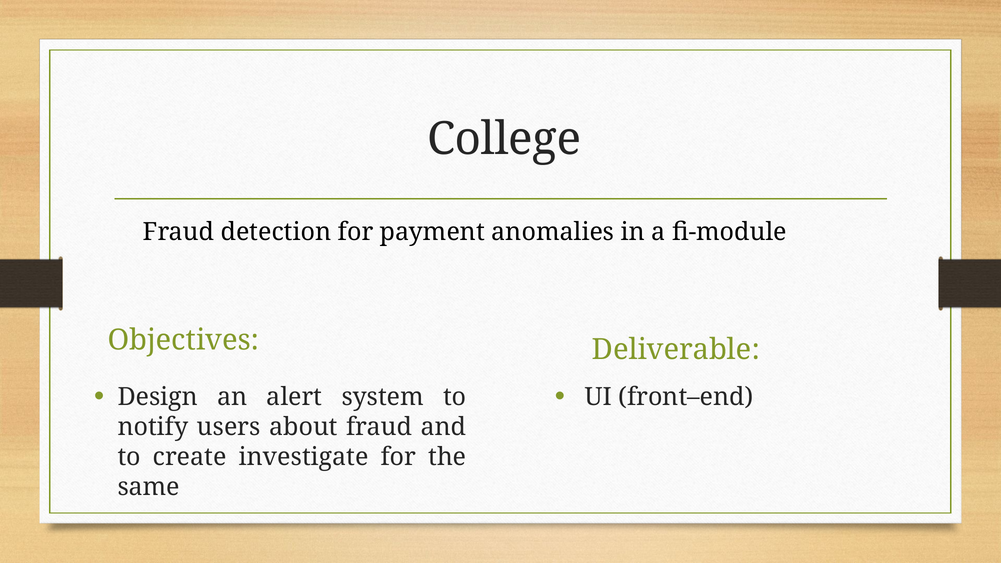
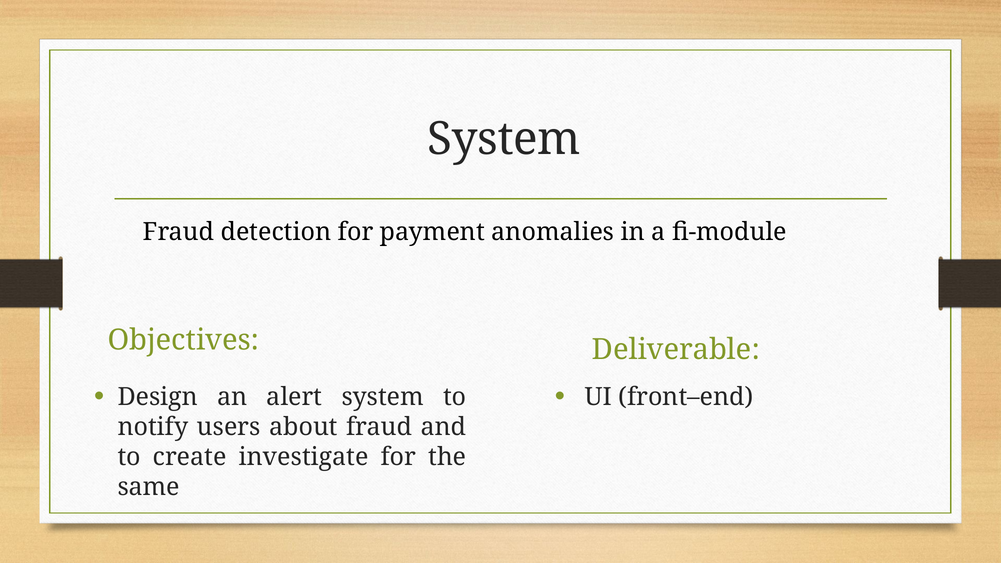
College: College -> System (504, 139)
